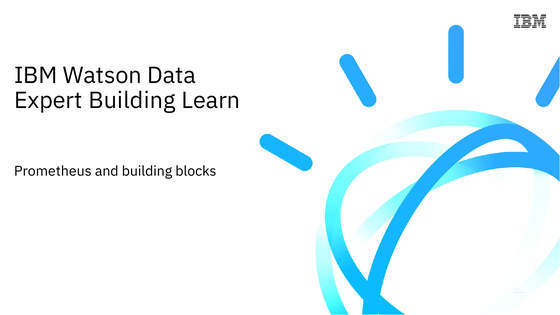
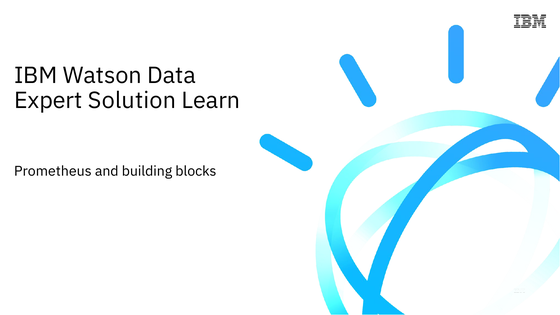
Expert Building: Building -> Solution (132, 101)
